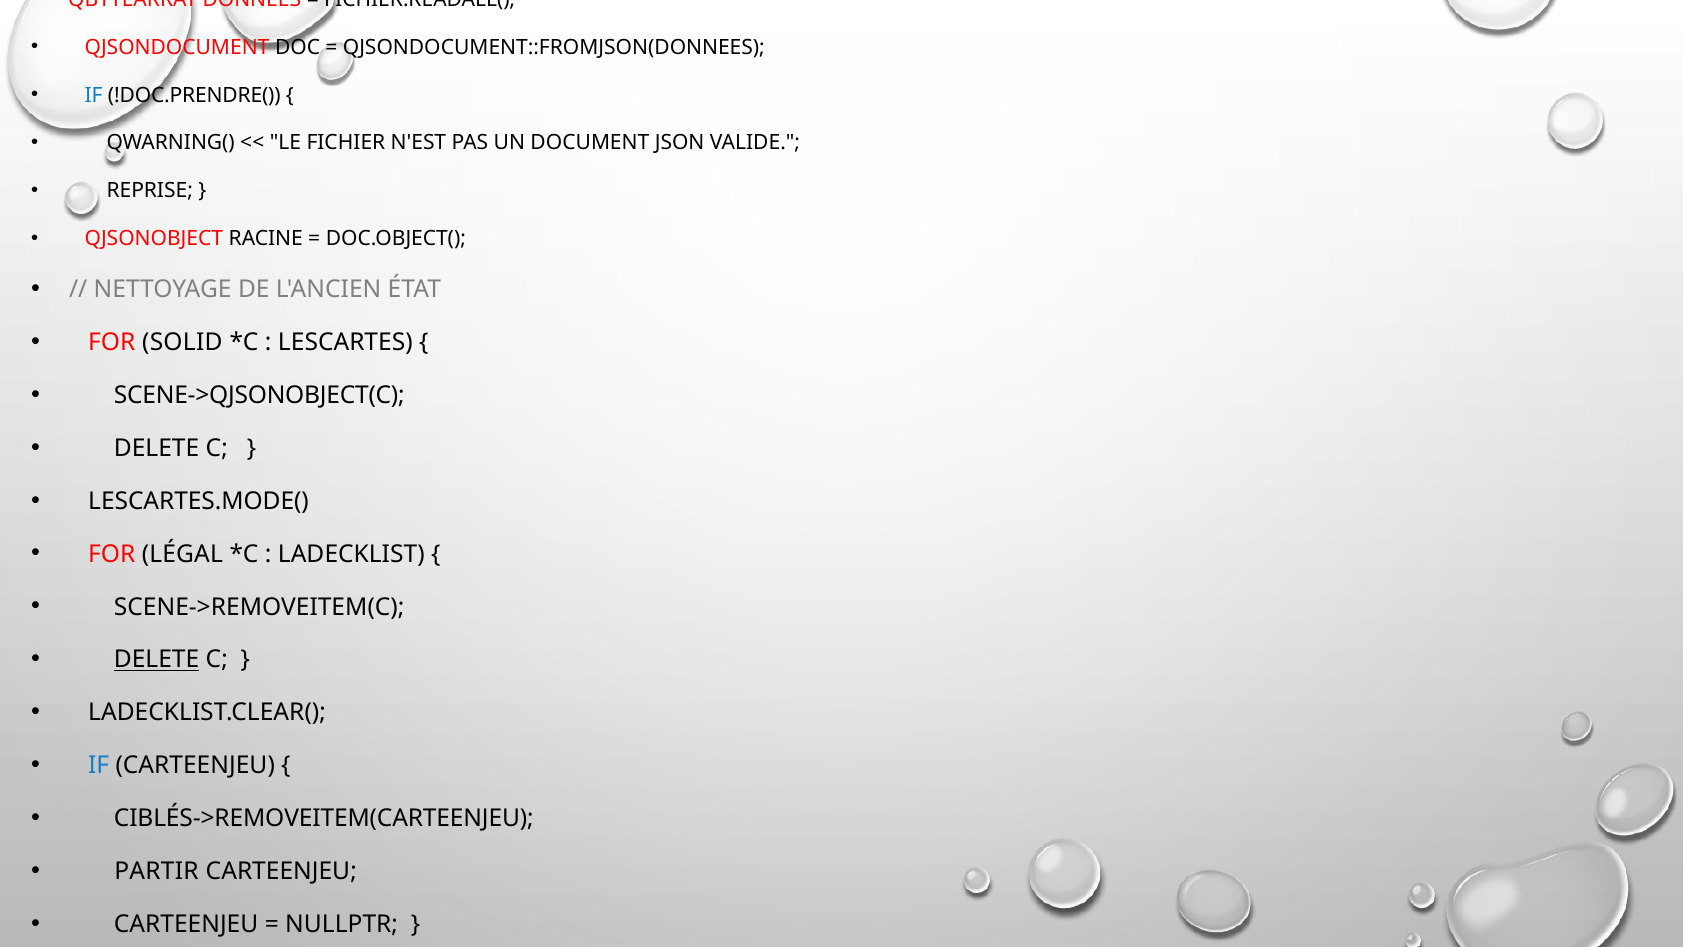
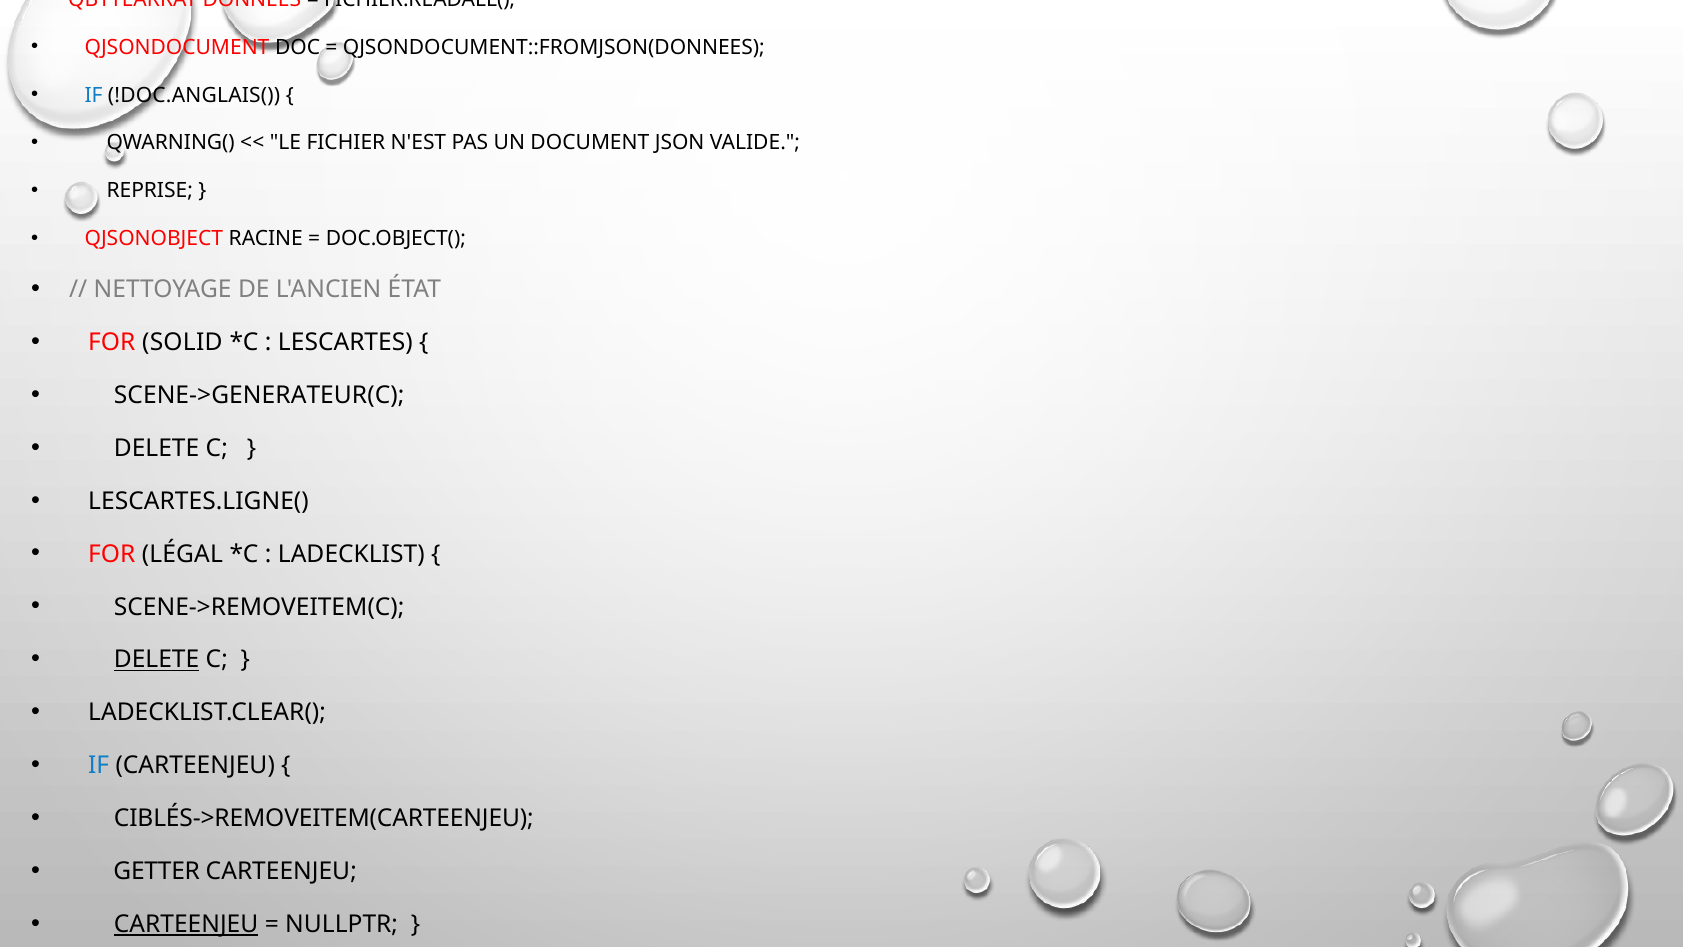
!DOC.PRENDRE(: !DOC.PRENDRE( -> !DOC.ANGLAIS( (194, 95)
SCENE->QJSONOBJECT(C: SCENE->QJSONOBJECT(C -> SCENE->GENERATEUR(C (259, 395)
LESCARTES.MODE(: LESCARTES.MODE( -> LESCARTES.LIGNE( (198, 501)
PARTIR: PARTIR -> GETTER (157, 871)
CARTEENJEU underline: none -> present (186, 924)
